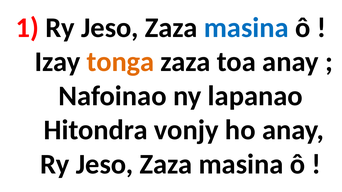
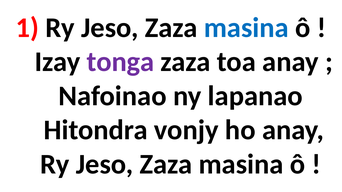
tonga colour: orange -> purple (120, 62)
